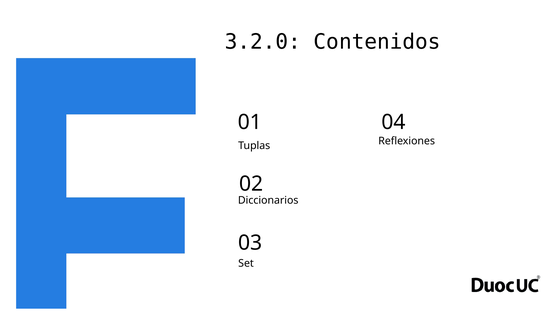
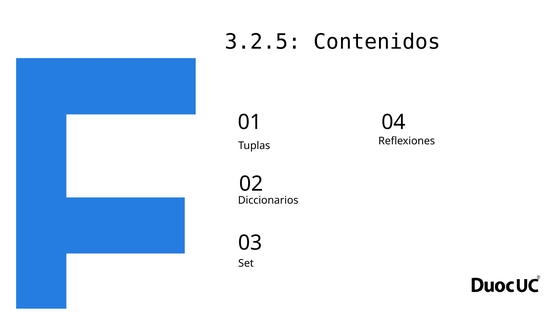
3.2.0: 3.2.0 -> 3.2.5 (263, 42)
